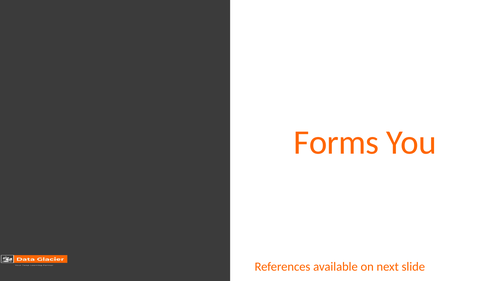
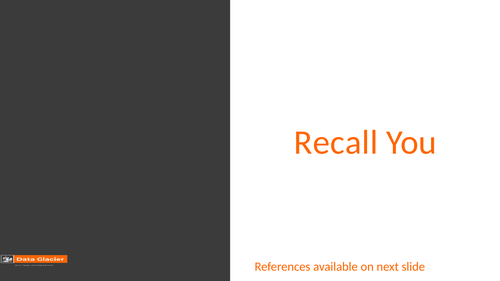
Forms: Forms -> Recall (336, 142)
